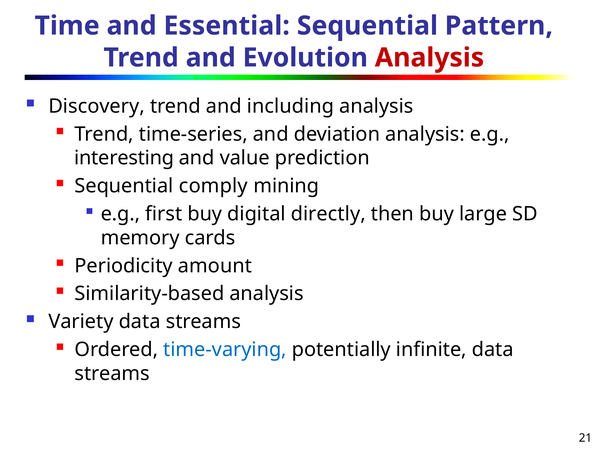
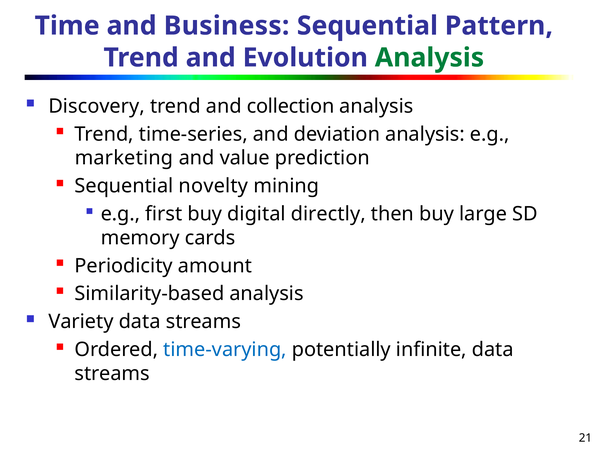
Essential: Essential -> Business (227, 26)
Analysis colour: red -> green (429, 58)
including: including -> collection (291, 106)
interesting: interesting -> marketing (124, 158)
comply: comply -> novelty (213, 186)
